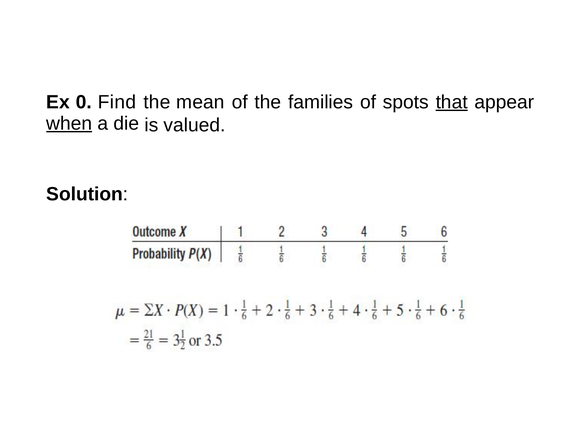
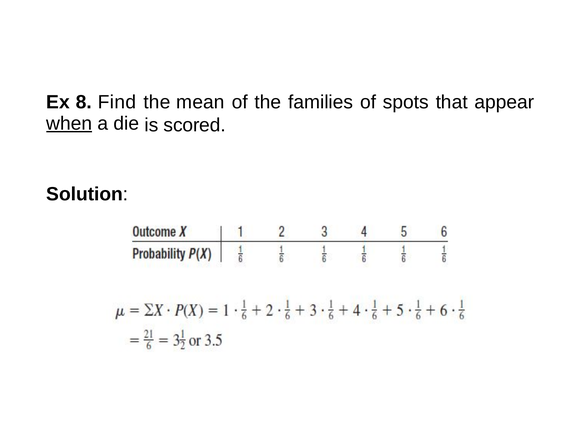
0: 0 -> 8 (84, 102)
that underline: present -> none (452, 102)
valued: valued -> scored (195, 125)
